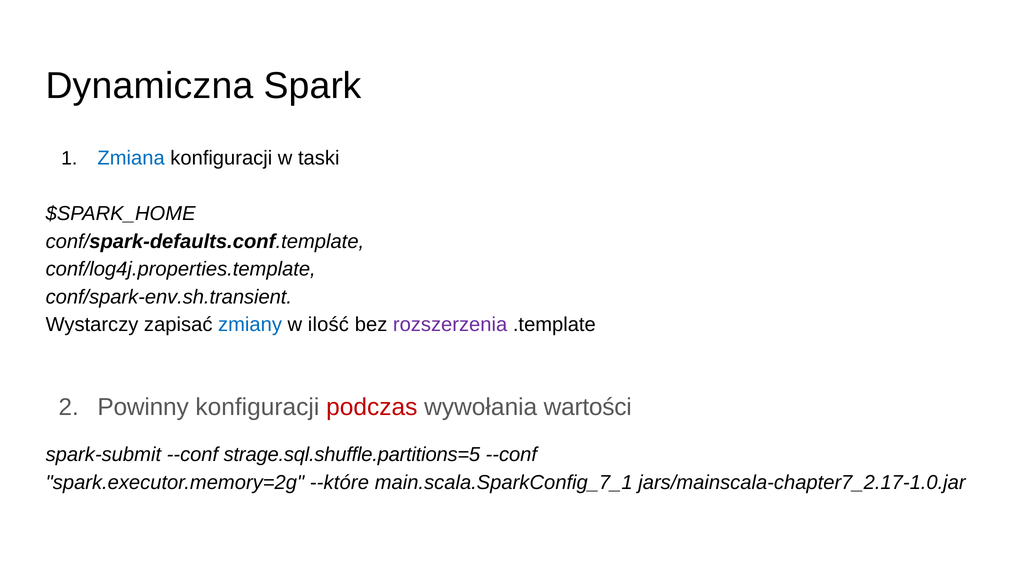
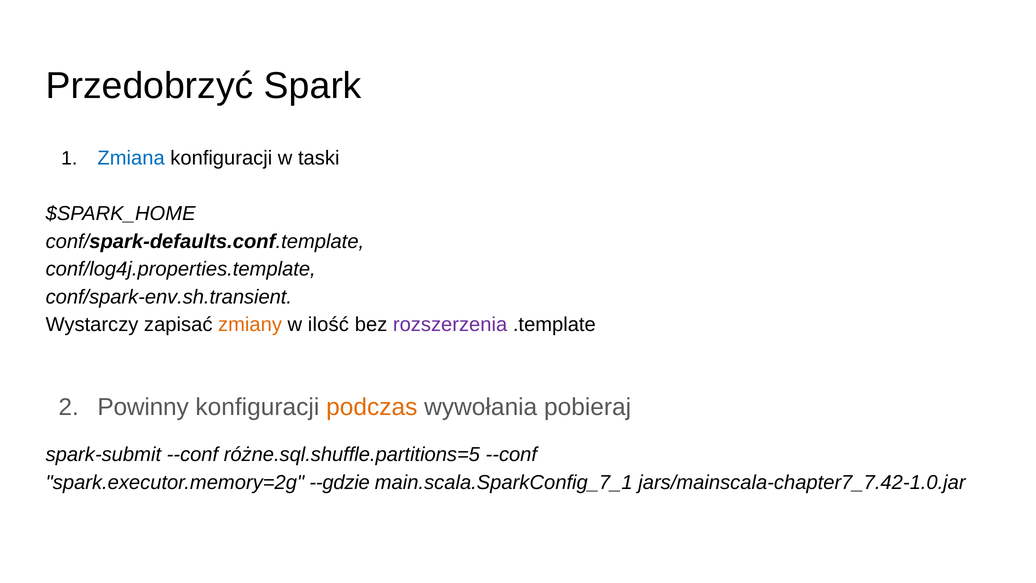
Dynamiczna: Dynamiczna -> Przedobrzyć (150, 86)
zmiany colour: blue -> orange (250, 325)
podczas colour: red -> orange (372, 407)
wartości: wartości -> pobieraj (588, 407)
strage.sql.shuffle.partitions=5: strage.sql.shuffle.partitions=5 -> różne.sql.shuffle.partitions=5 (352, 454)
--które: --które -> --gdzie (340, 482)
jars/mainscala-chapter7_2.17-1.0.jar: jars/mainscala-chapter7_2.17-1.0.jar -> jars/mainscala-chapter7_7.42-1.0.jar (802, 482)
